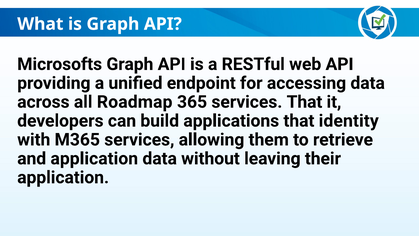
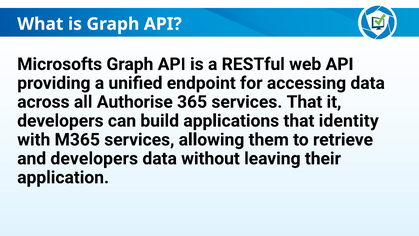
Roadmap: Roadmap -> Authorise (135, 102)
and application: application -> developers (94, 158)
